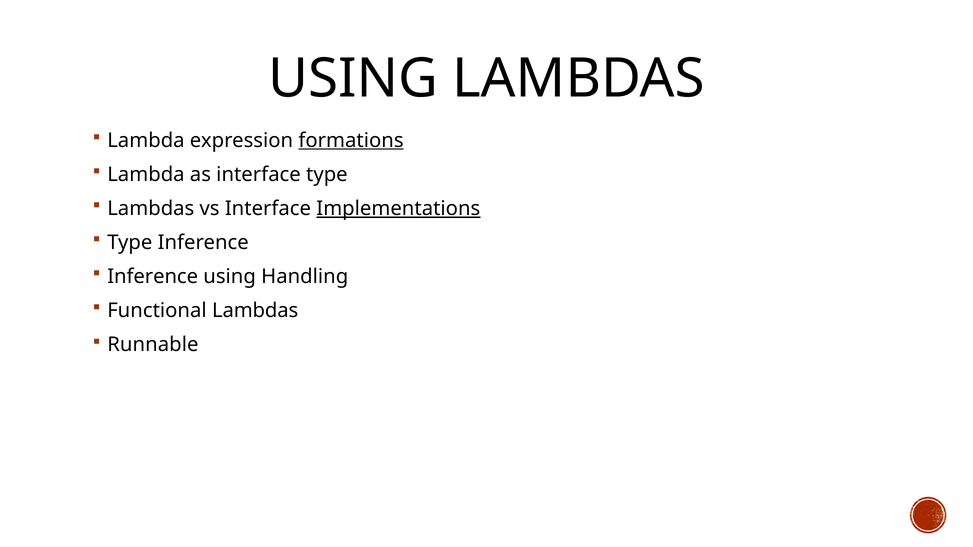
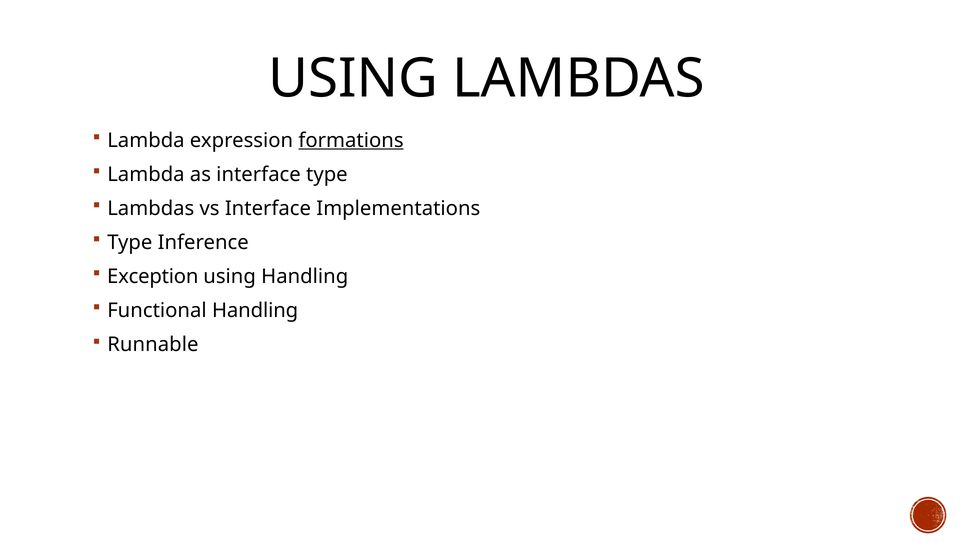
Implementations underline: present -> none (398, 209)
Inference: Inference -> Exception (153, 277)
Functional Lambdas: Lambdas -> Handling (255, 311)
